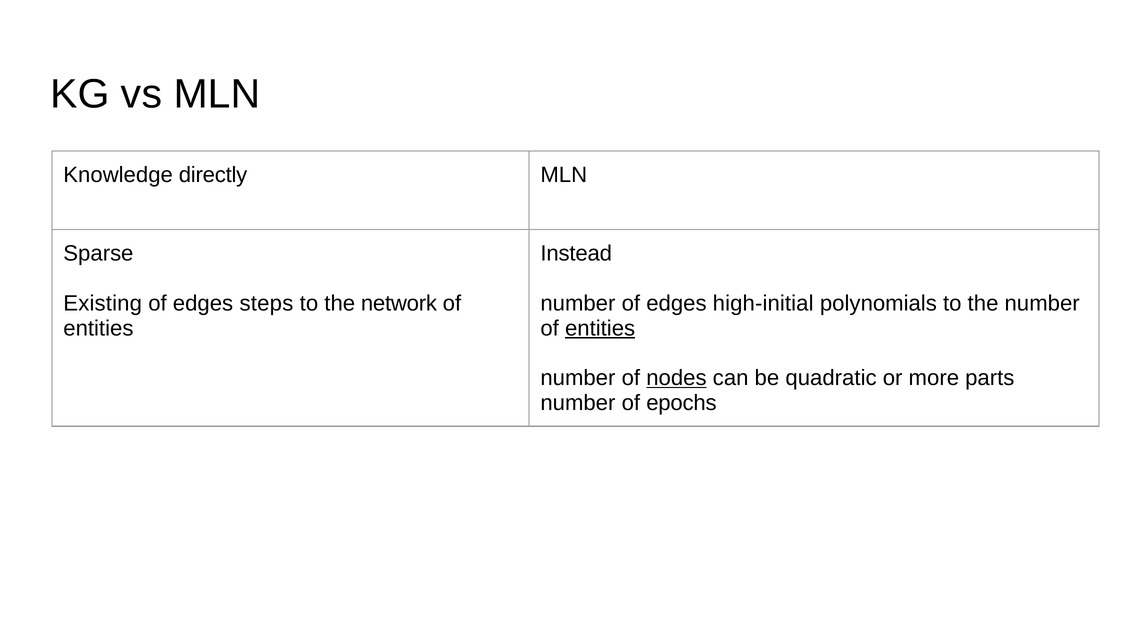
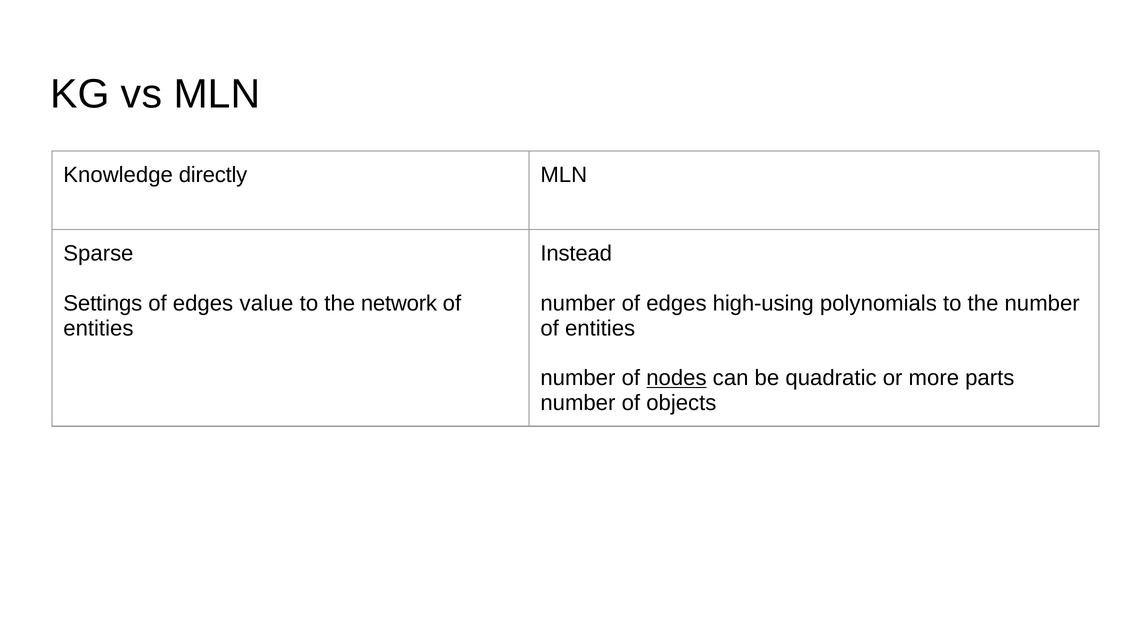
Existing: Existing -> Settings (103, 303)
steps: steps -> value (266, 303)
high-initial: high-initial -> high-using (763, 303)
entities underline: present -> none (600, 328)
epochs: epochs -> objects (681, 403)
